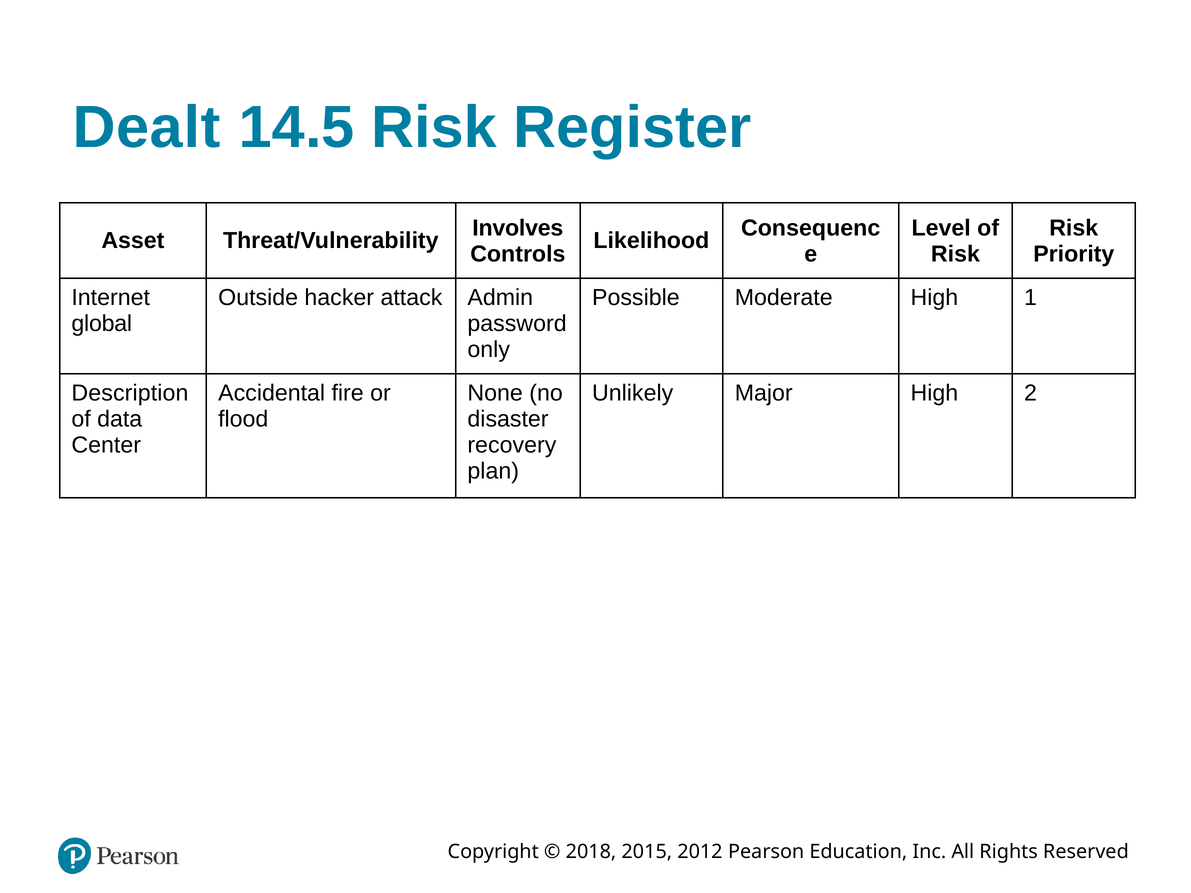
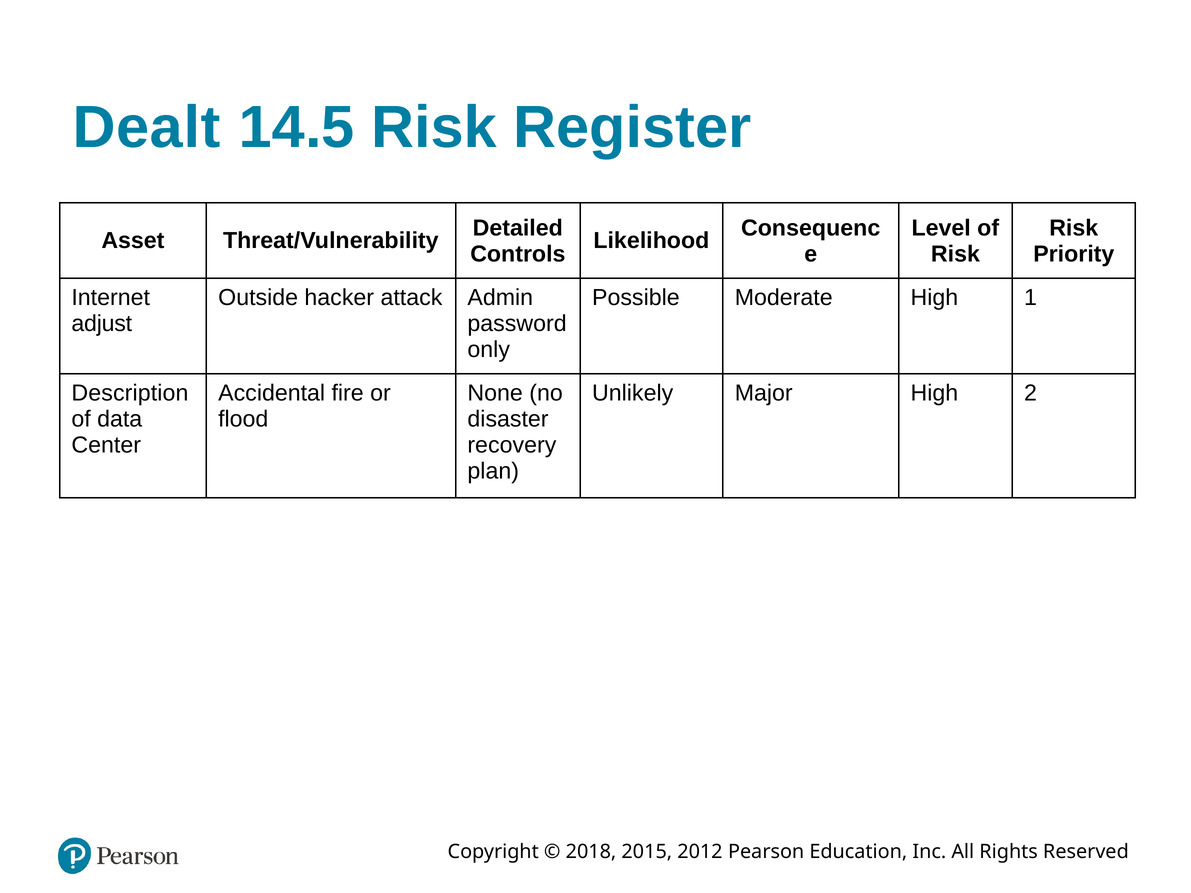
Involves: Involves -> Detailed (518, 228)
global: global -> adjust (102, 324)
